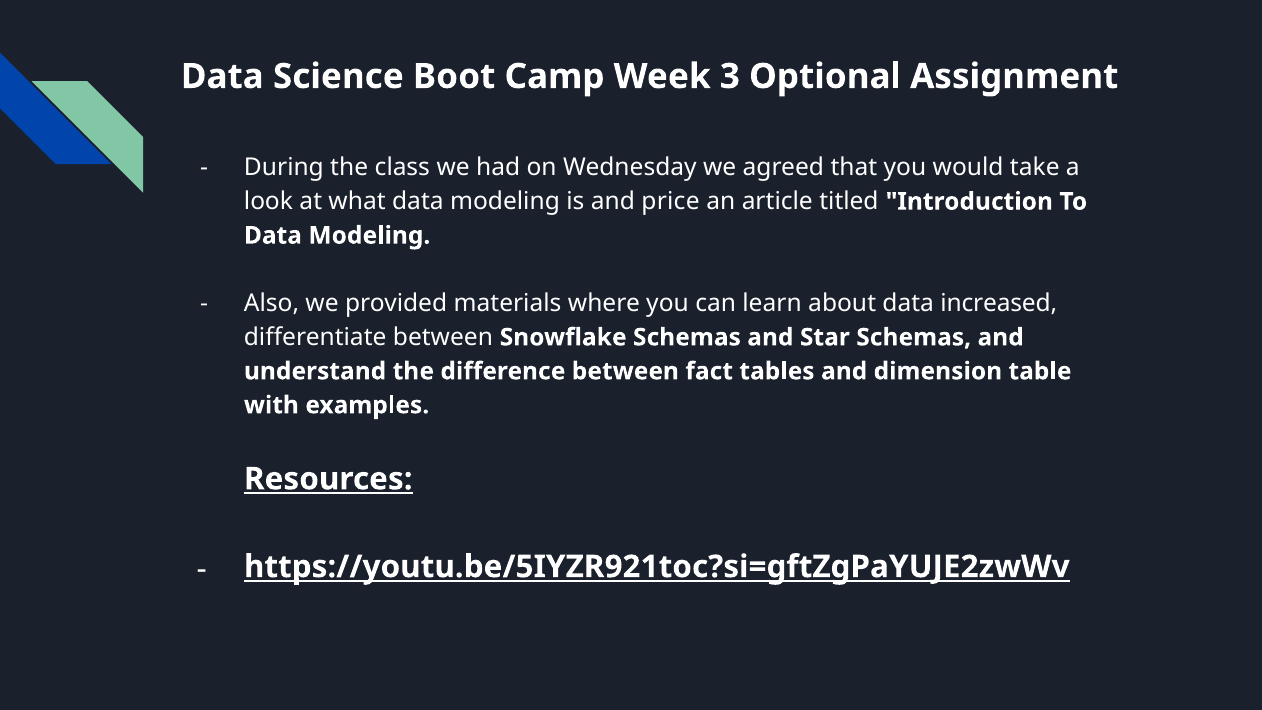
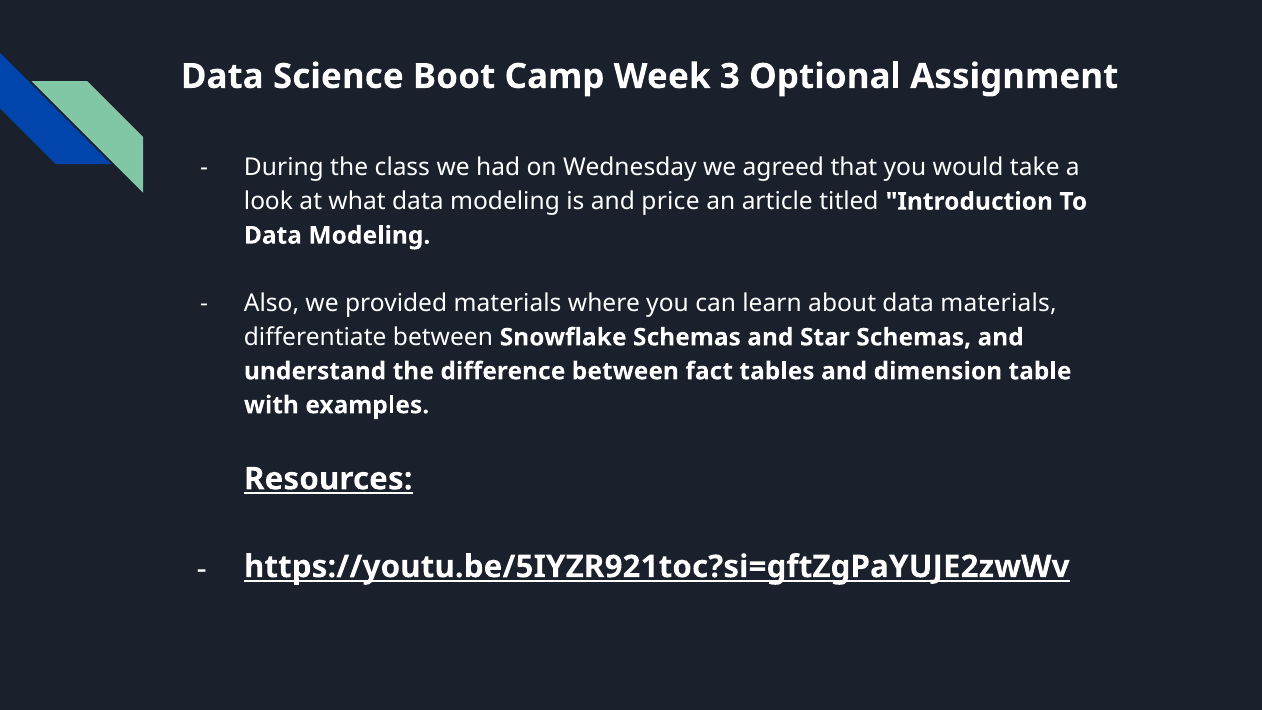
data increased: increased -> materials (999, 303)
